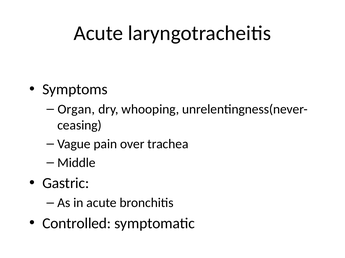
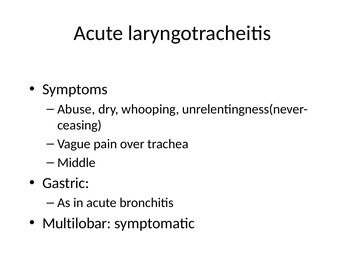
Organ: Organ -> Abuse (76, 109)
Controlled: Controlled -> Multilobar (77, 224)
